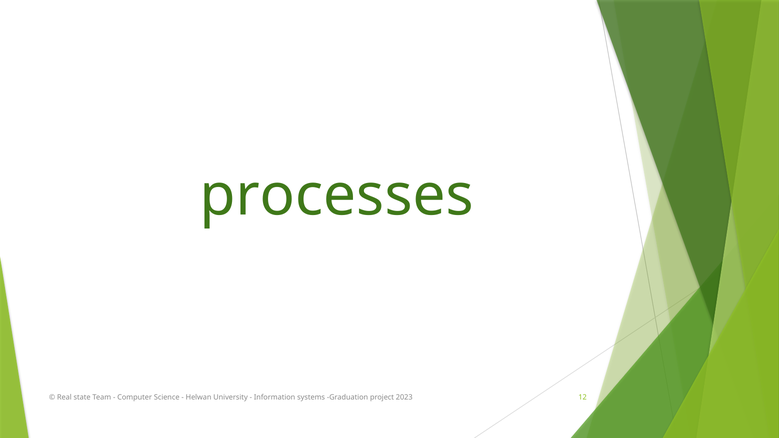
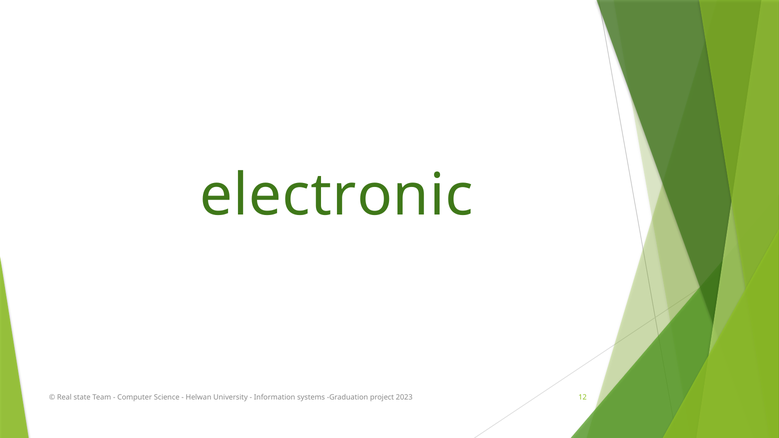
processes: processes -> electronic (336, 195)
